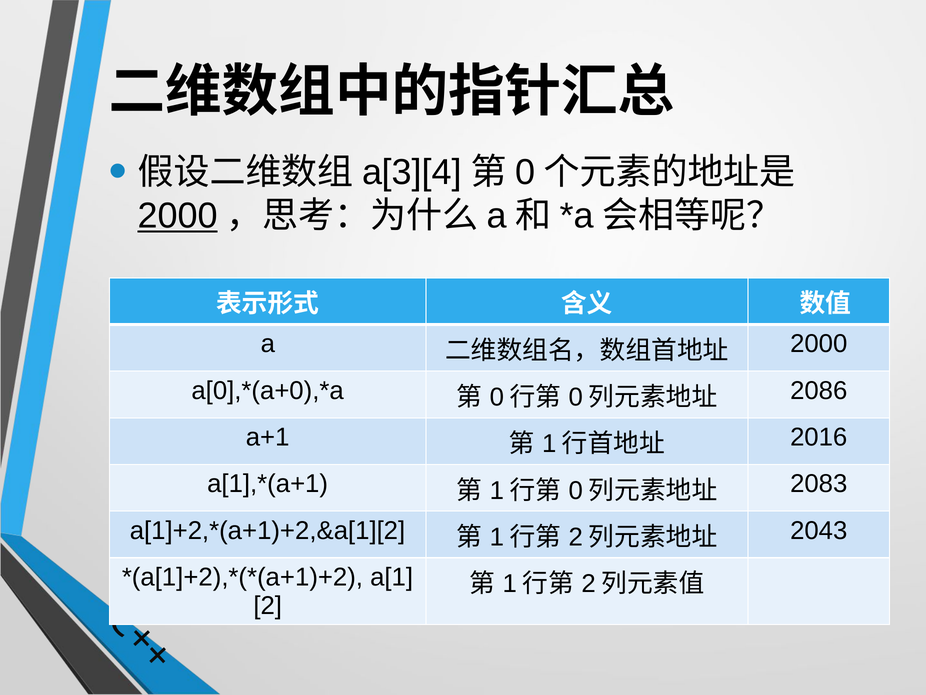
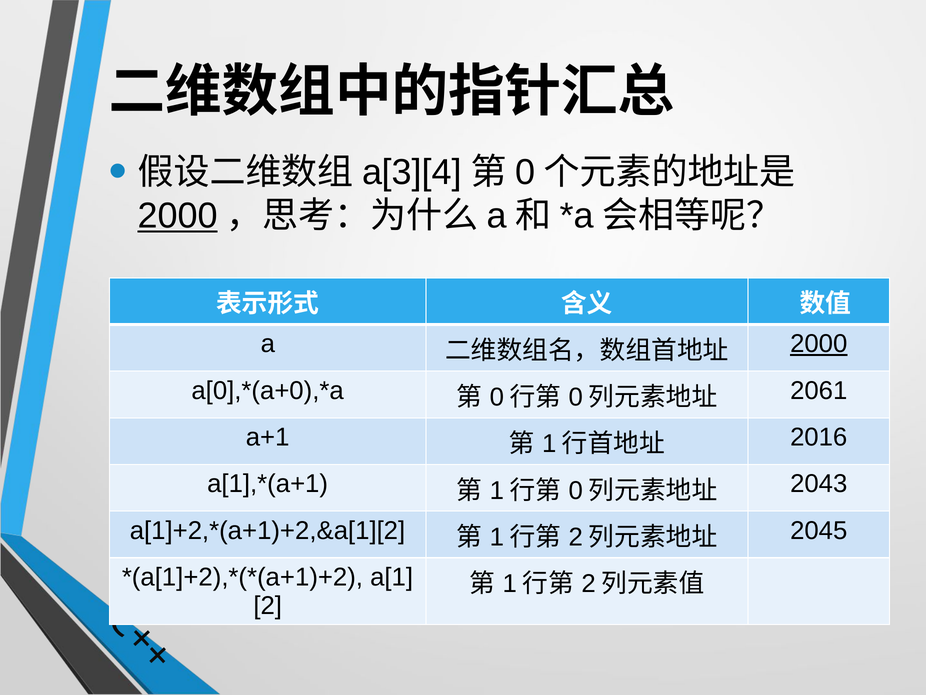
2000 underline: none -> present (819, 344)
2086: 2086 -> 2061 (819, 390)
2083: 2083 -> 2043 (819, 484)
2043: 2043 -> 2045 (819, 530)
